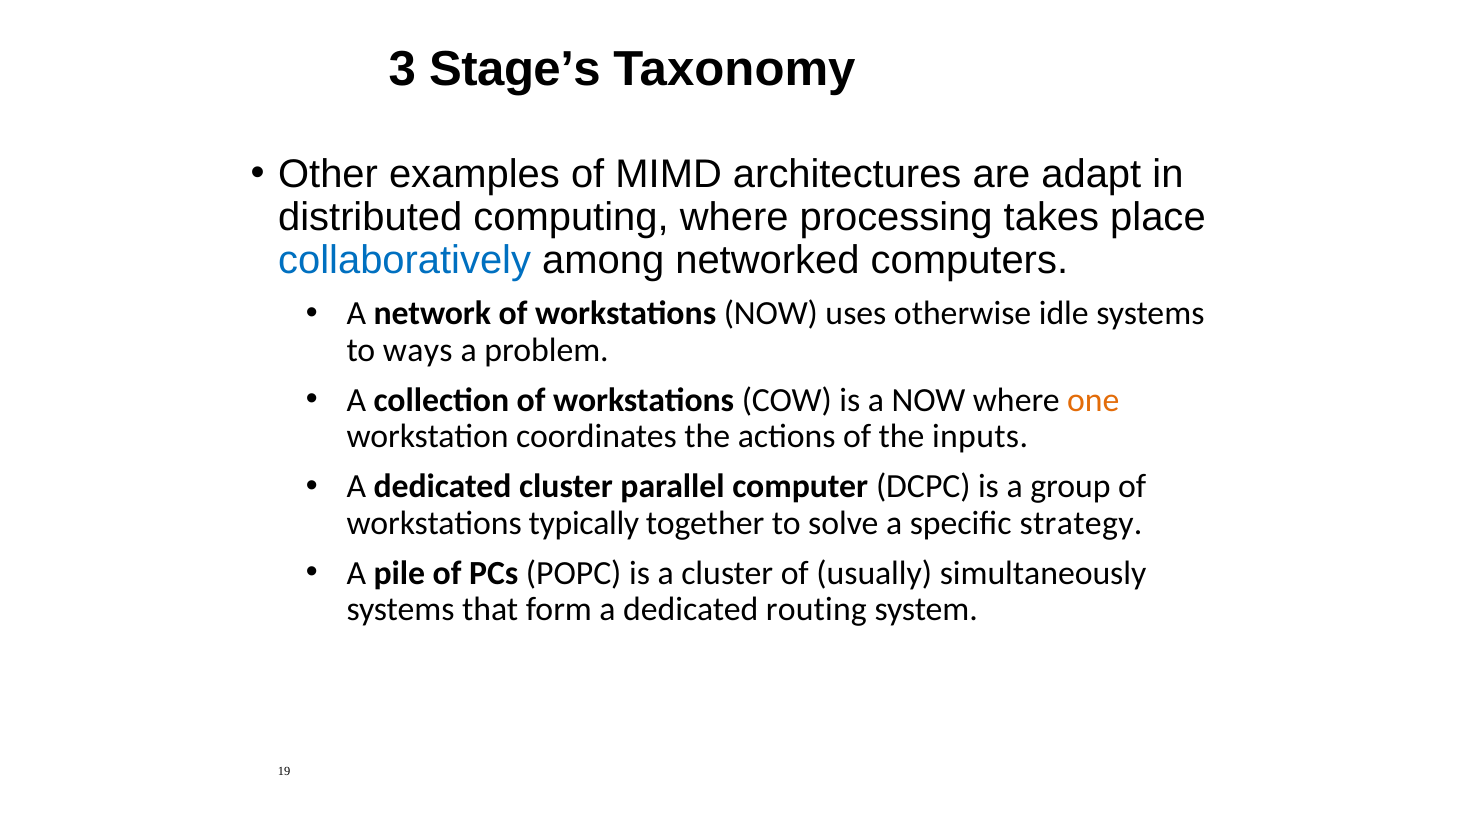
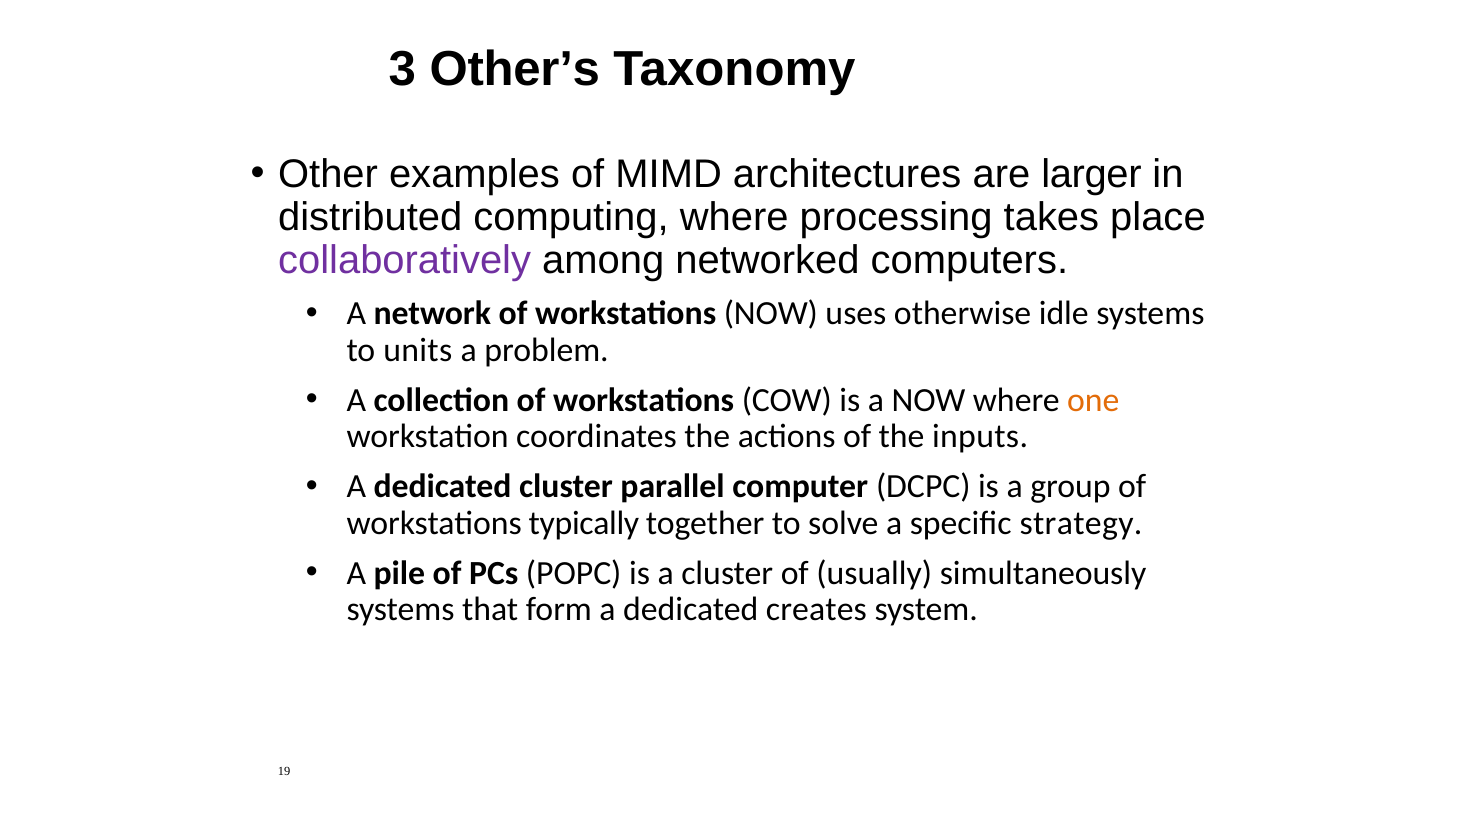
Stage’s: Stage’s -> Other’s (515, 70)
adapt: adapt -> larger (1091, 174)
collaboratively colour: blue -> purple (405, 260)
ways: ways -> units (418, 350)
routing: routing -> creates (816, 609)
